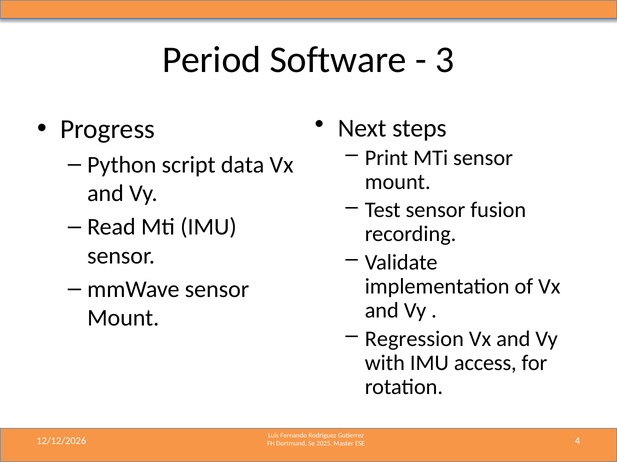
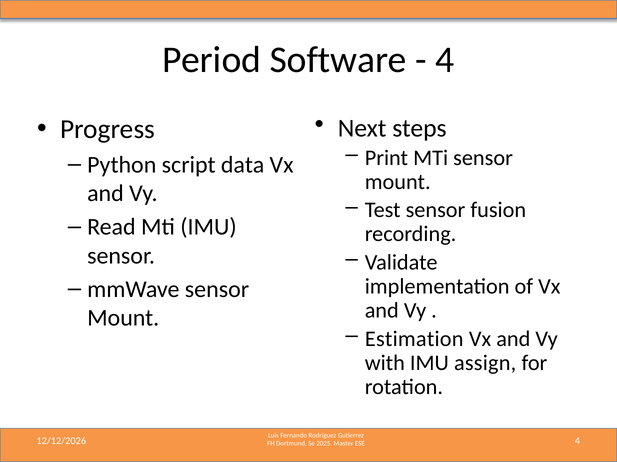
3: 3 -> 4 (445, 60)
Regression: Regression -> Estimation (414, 339)
access: access -> assign (485, 363)
